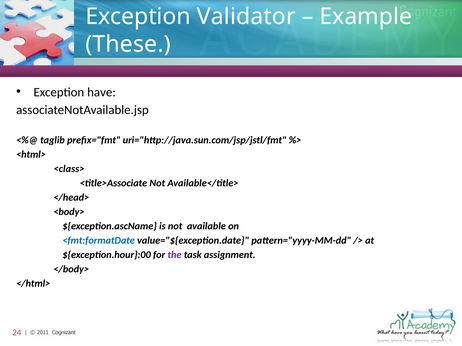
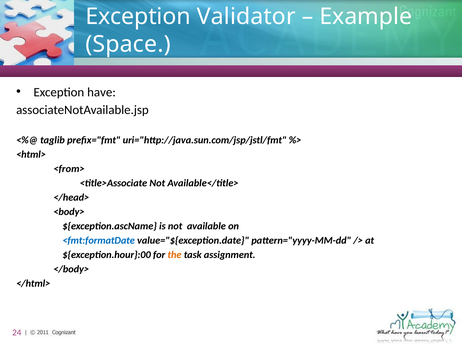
These: These -> Space (128, 44)
<class>: <class> -> <from> (69, 169)
the colour: purple -> orange (175, 255)
